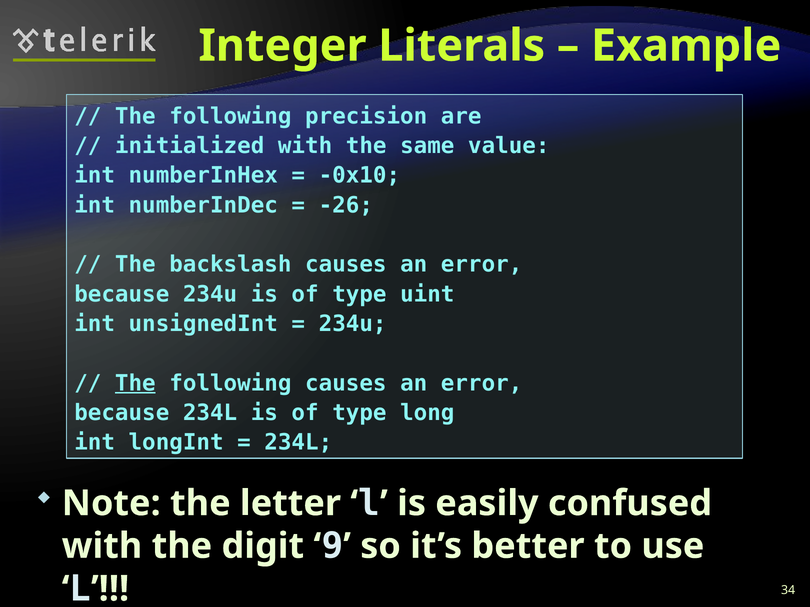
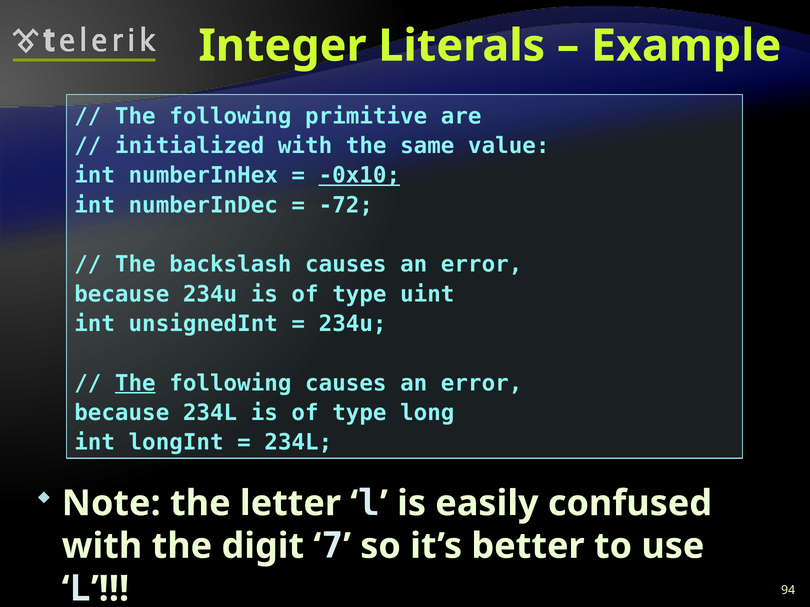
precision: precision -> primitive (366, 116)
-0x10 underline: none -> present (359, 176)
-26: -26 -> -72 (346, 205)
9: 9 -> 7 (332, 546)
34: 34 -> 94 (788, 590)
